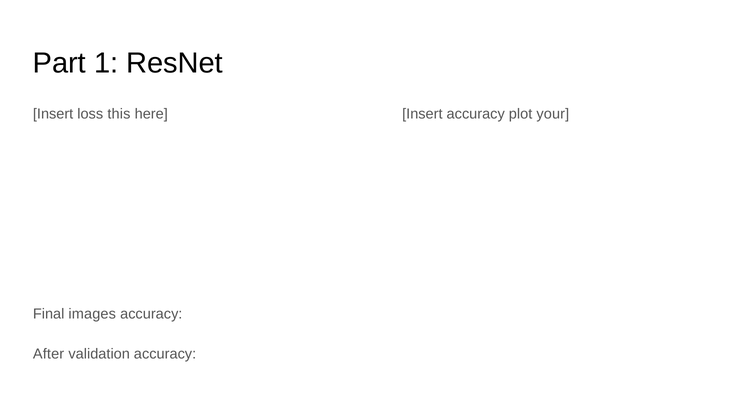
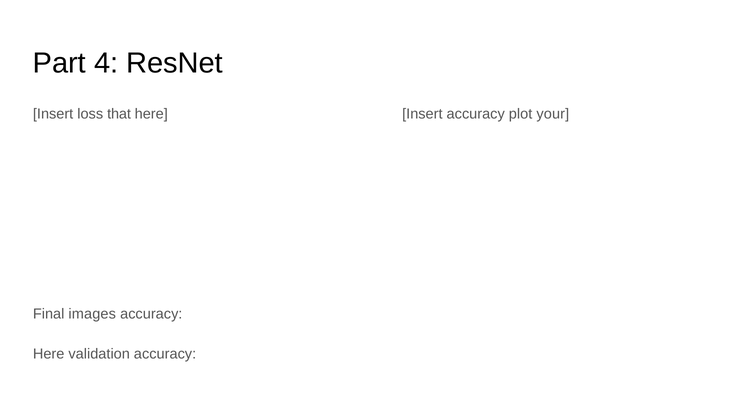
1: 1 -> 4 (106, 63)
this: this -> that (119, 114)
After: After -> Here (49, 354)
